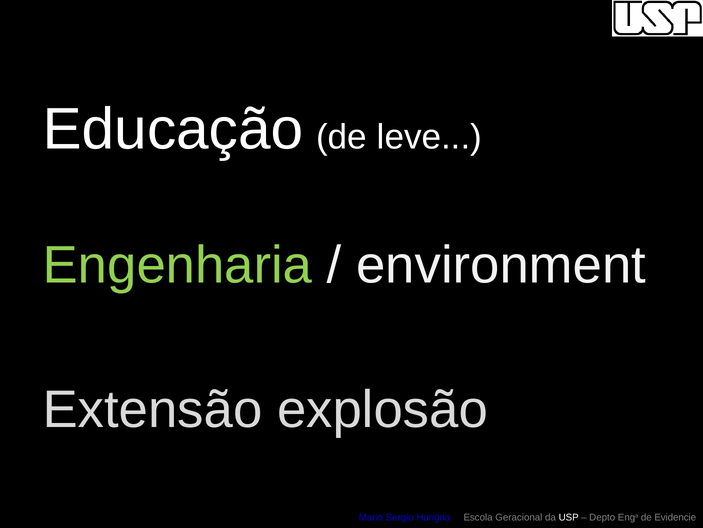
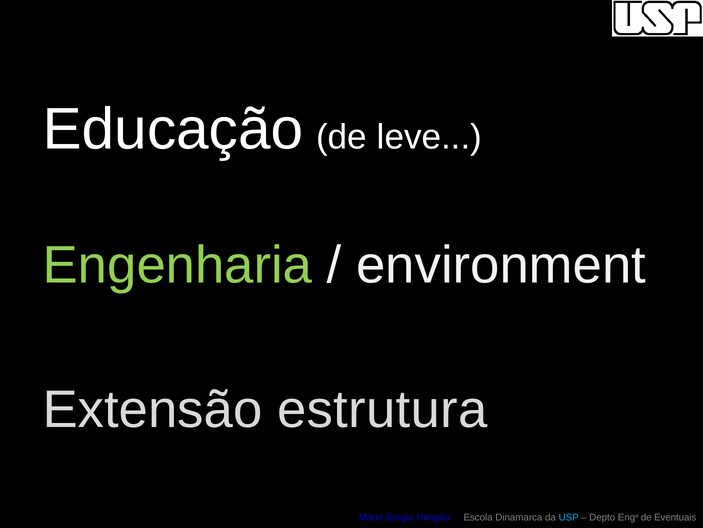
explosão: explosão -> estrutura (382, 409)
Geracional: Geracional -> Dinamarca (519, 517)
USP colour: white -> light blue (569, 517)
Evidencie: Evidencie -> Eventuais (675, 517)
